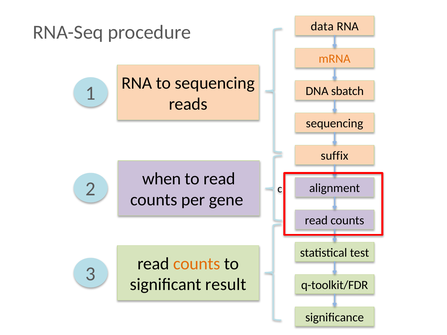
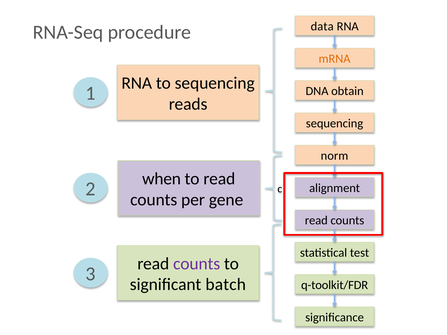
sbatch: sbatch -> obtain (347, 91)
suffix: suffix -> norm (335, 156)
counts colour: orange -> purple (197, 264)
result: result -> batch (226, 285)
